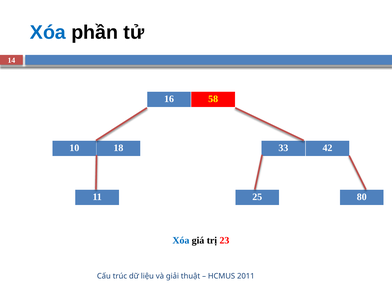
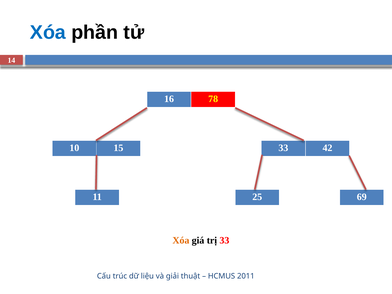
58: 58 -> 78 (213, 99)
18: 18 -> 15 (118, 148)
80: 80 -> 69 (362, 197)
Xóa colour: blue -> orange (181, 240)
trị 23: 23 -> 33 (224, 240)
